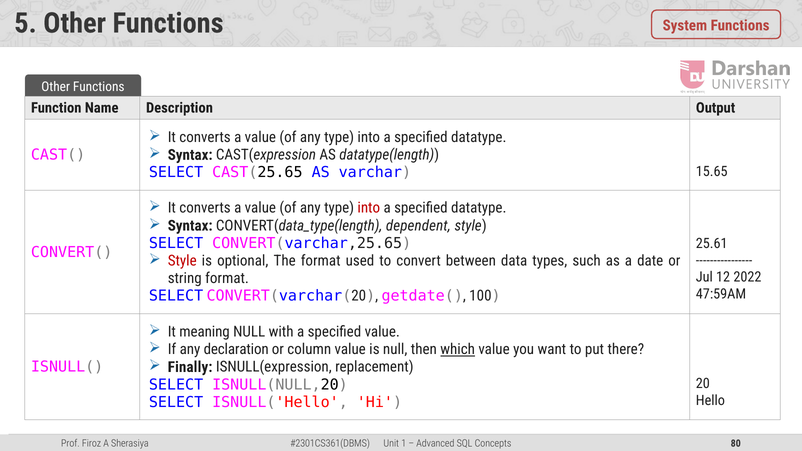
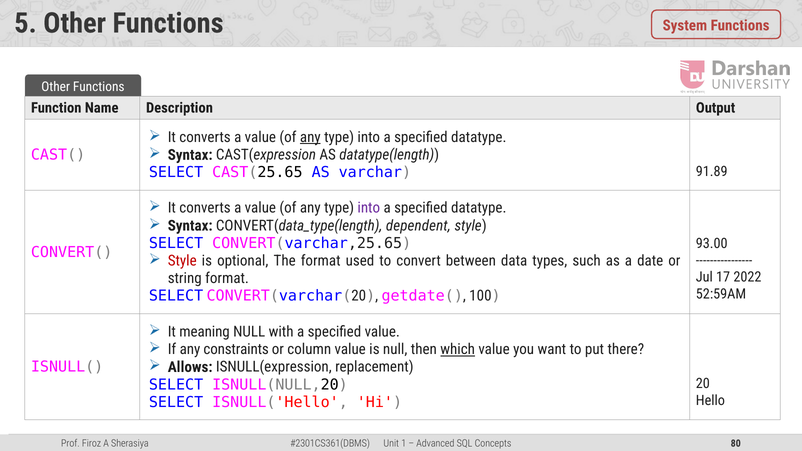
any underline: none -> present (310, 137)
15.65: 15.65 -> 91.89 (712, 172)
into colour: red -> purple (369, 208)
25.61: 25.61 -> 93.00 (712, 244)
12: 12 -> 17 (723, 277)
47:59AM: 47:59AM -> 52:59AM (721, 294)
declaration: declaration -> constraints (236, 349)
Finally: Finally -> Allows (190, 367)
